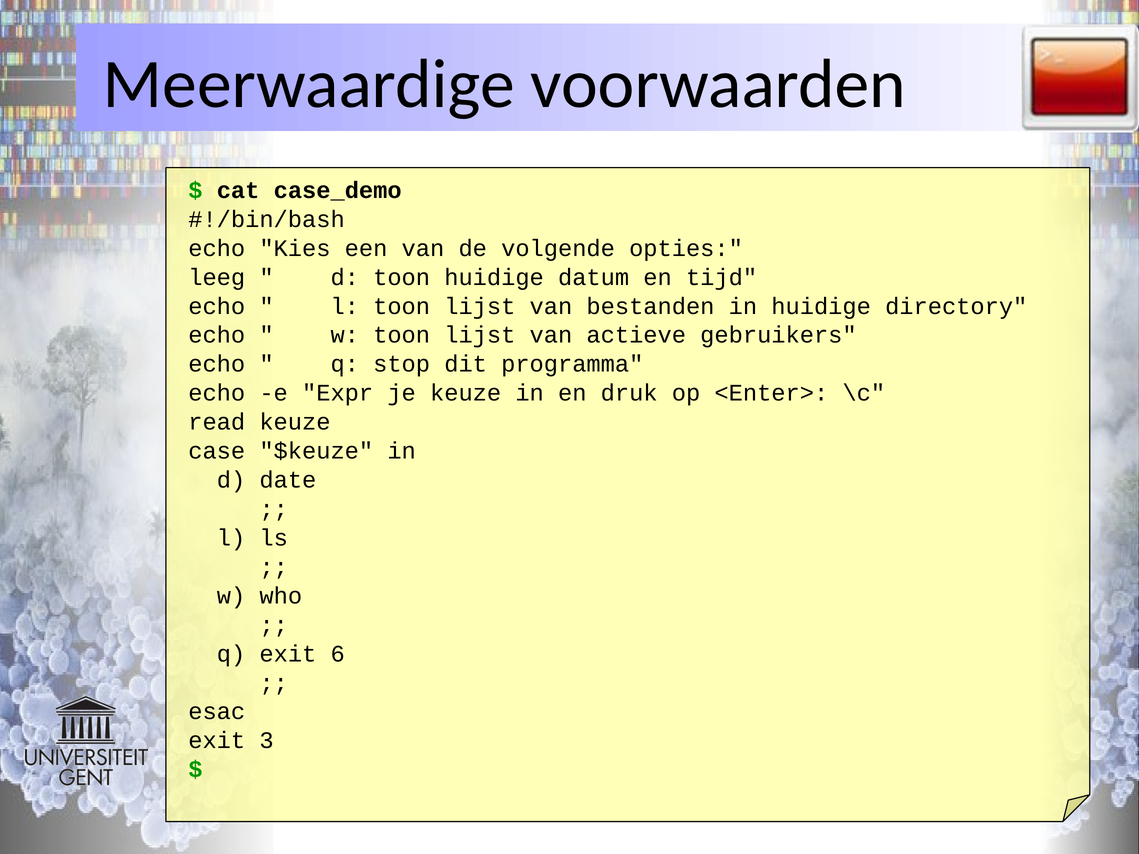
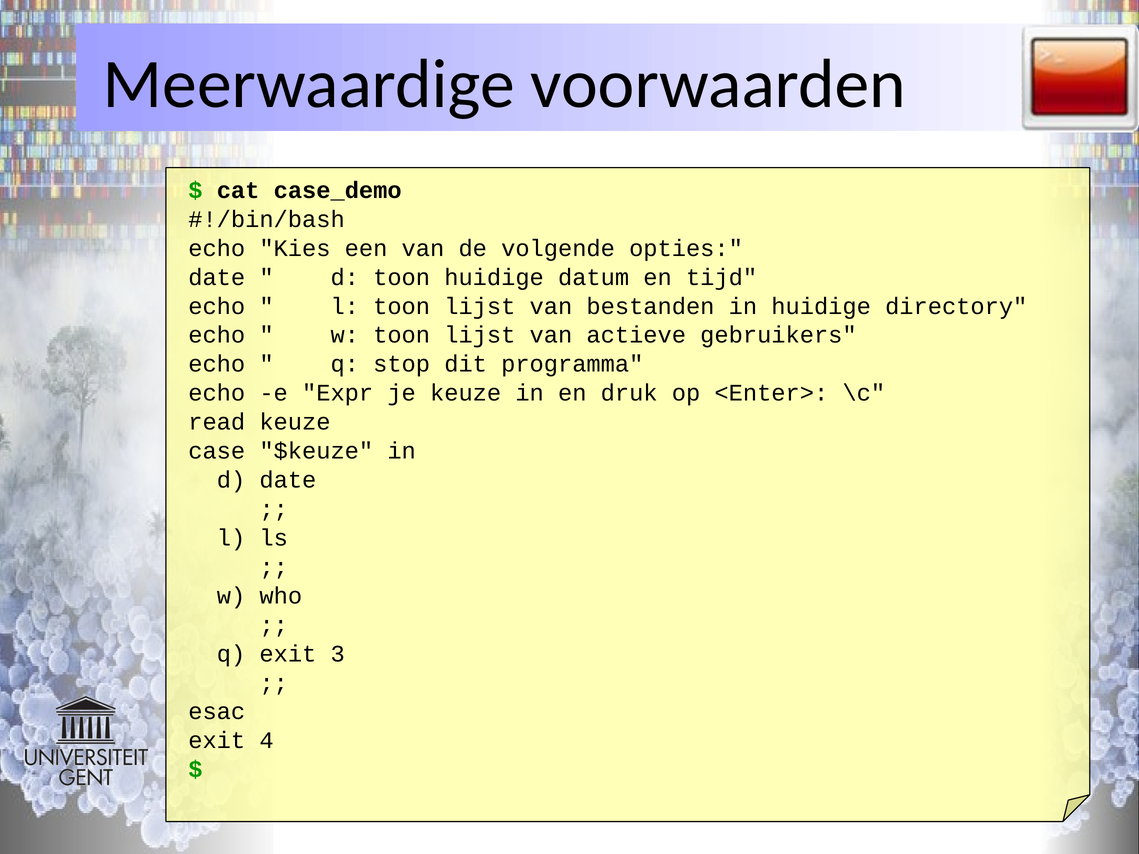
leeg: leeg -> date (217, 277)
6: 6 -> 3 (338, 654)
3: 3 -> 4 (267, 741)
